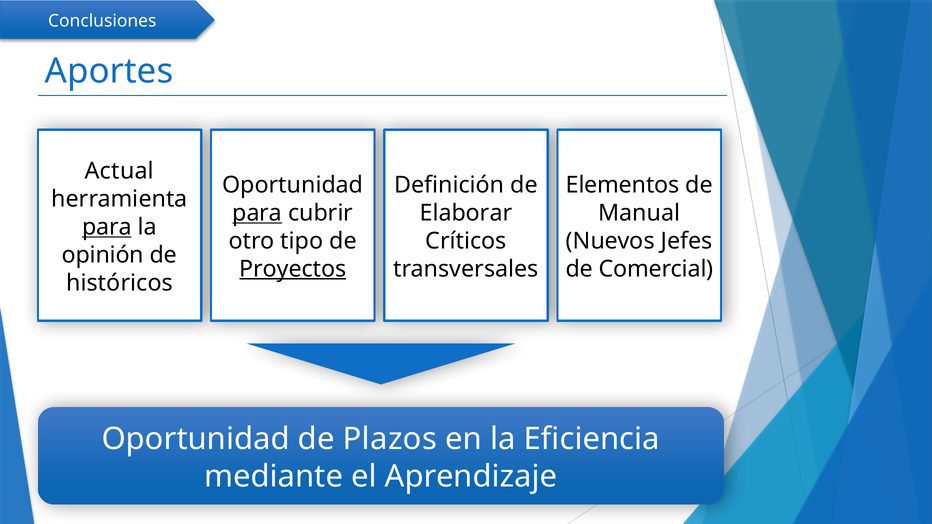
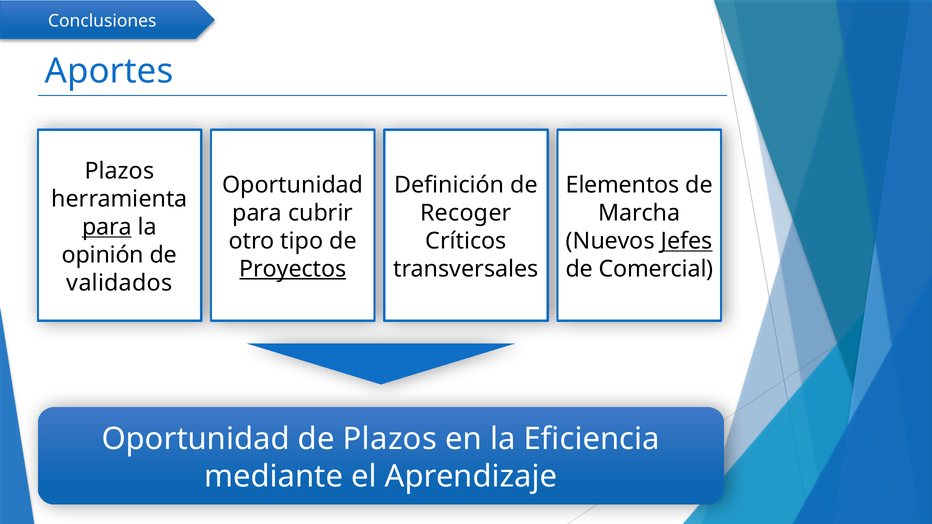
Actual: Actual -> Plazos (119, 171)
para underline: present -> none (257, 213)
Elaborar: Elaborar -> Recoger (466, 213)
Manual: Manual -> Marcha (639, 213)
Jefes underline: none -> present (687, 241)
históricos: históricos -> validados (119, 283)
